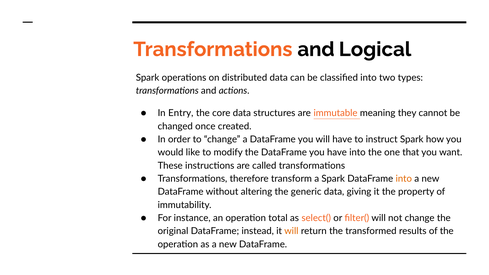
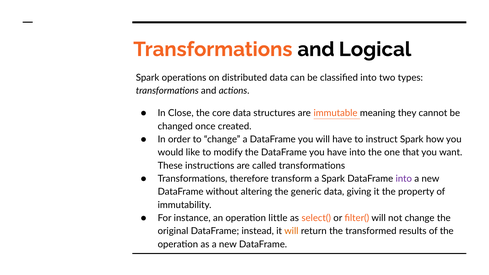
Entry: Entry -> Close (181, 113)
into colour: orange -> purple (404, 179)
total: total -> little (278, 218)
